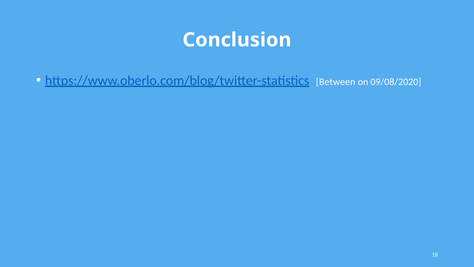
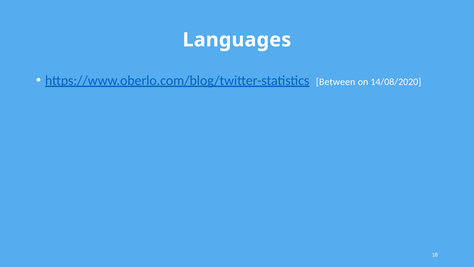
Conclusion: Conclusion -> Languages (237, 40)
09/08/2020: 09/08/2020 -> 14/08/2020 (396, 82)
